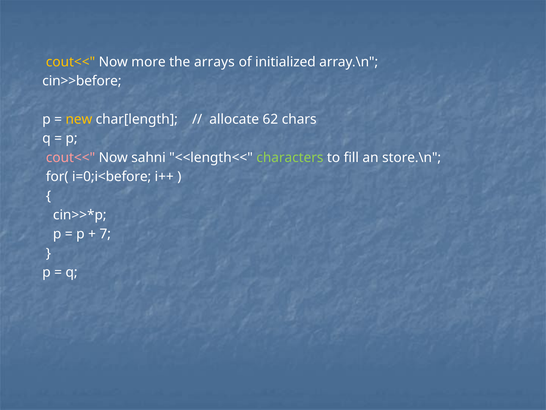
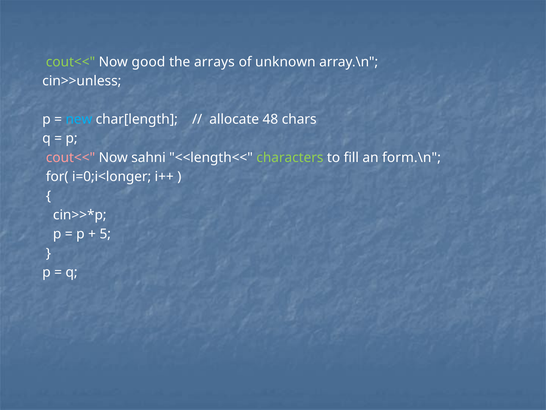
cout<< colour: yellow -> light green (71, 62)
more: more -> good (148, 62)
initialized: initialized -> unknown (285, 62)
cin>>before: cin>>before -> cin>>unless (82, 81)
new colour: yellow -> light blue (79, 119)
62: 62 -> 48 (270, 119)
store.\n: store.\n -> form.\n (412, 157)
i=0;i<before: i=0;i<before -> i=0;i<longer (112, 177)
7: 7 -> 5 (105, 234)
